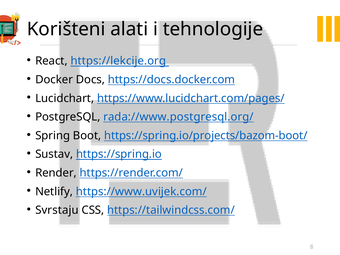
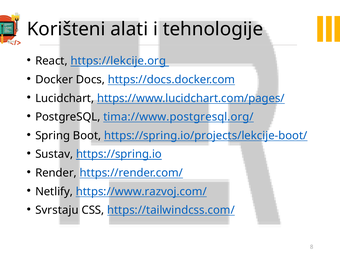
rada://www.postgresql.org/: rada://www.postgresql.org/ -> tima://www.postgresql.org/ (178, 117)
https://spring.io/projects/bazom-boot/: https://spring.io/projects/bazom-boot/ -> https://spring.io/projects/lekcije-boot/ (206, 136)
https://www.uvijek.com/: https://www.uvijek.com/ -> https://www.razvoj.com/ (141, 192)
